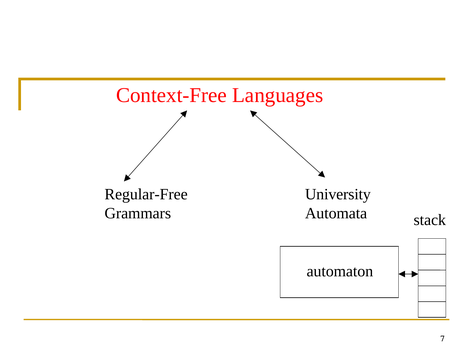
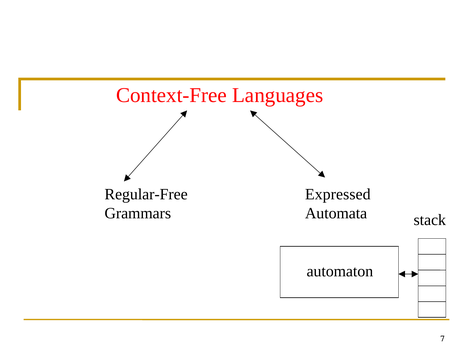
University: University -> Expressed (338, 194)
